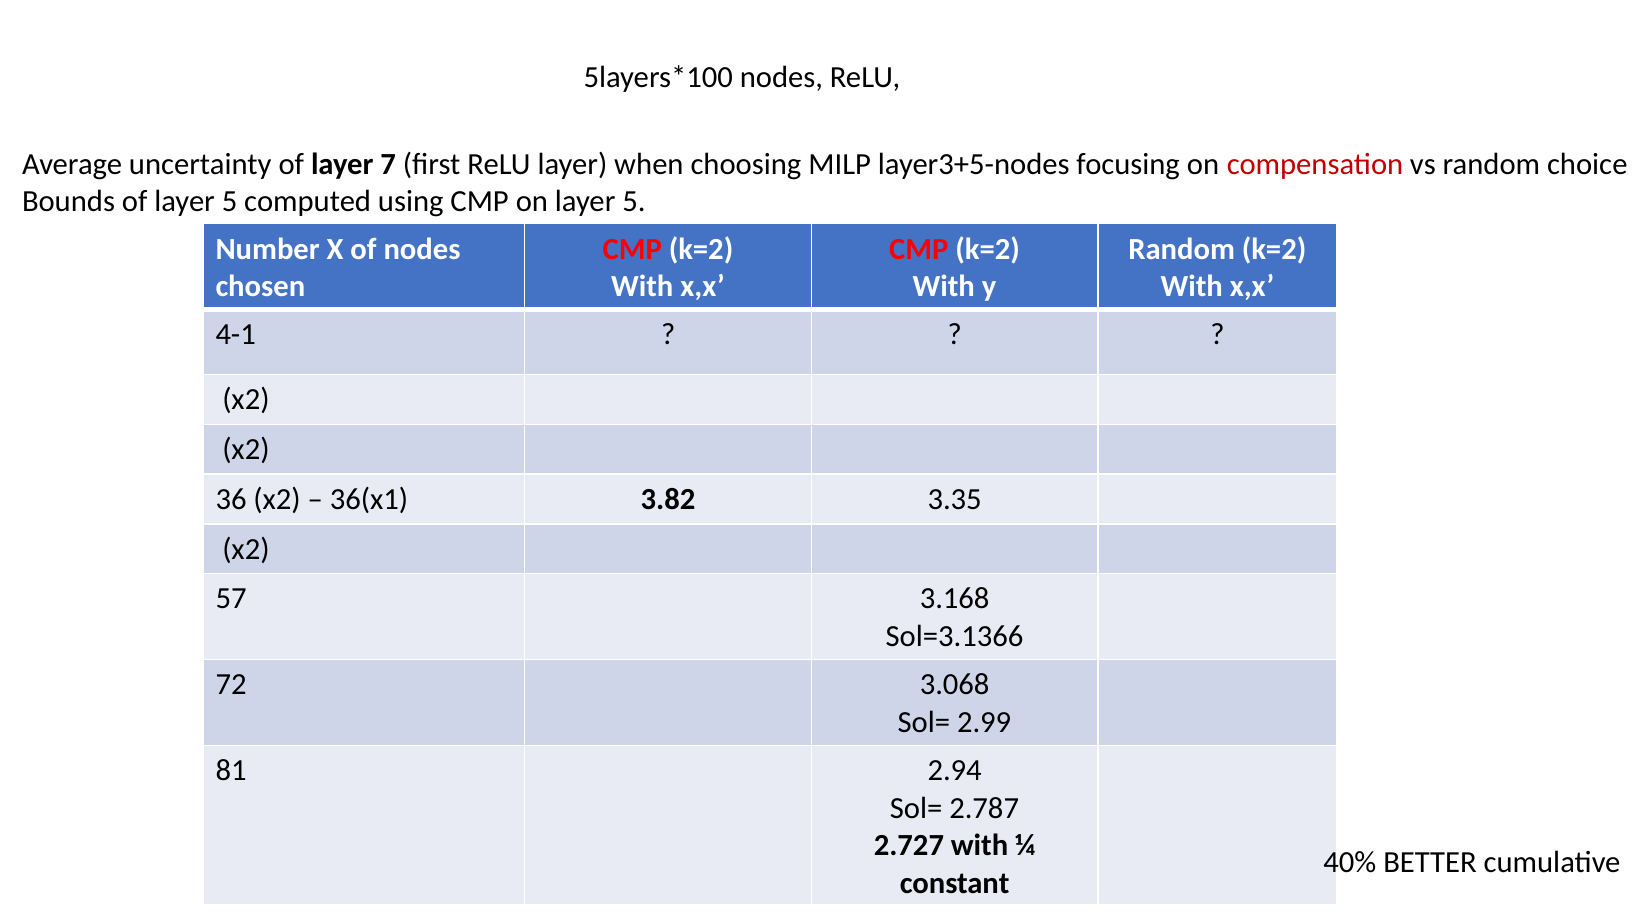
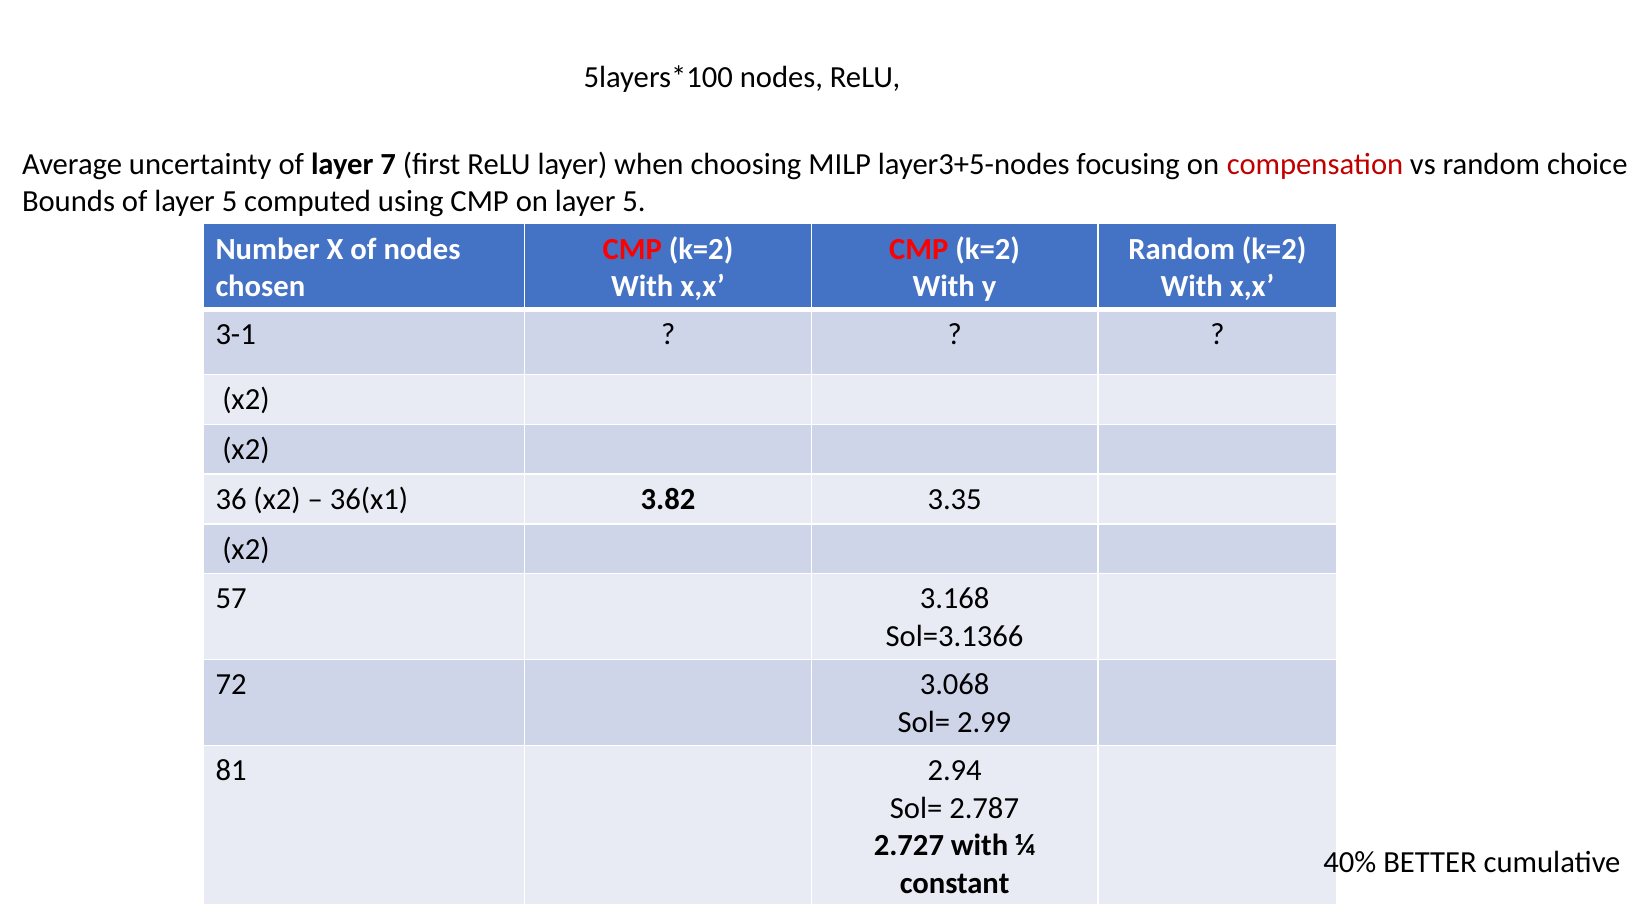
4-1: 4-1 -> 3-1 (236, 335)
